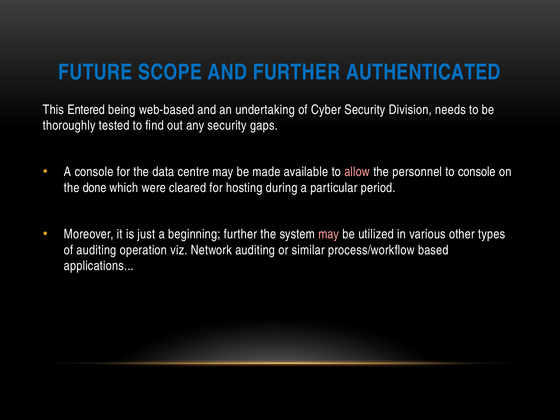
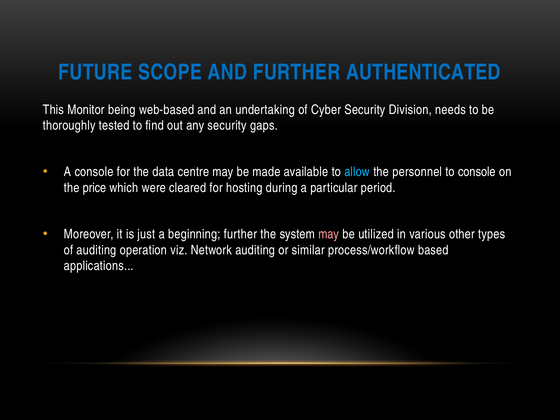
Entered: Entered -> Monitor (86, 110)
allow colour: pink -> light blue (357, 172)
done: done -> price (95, 188)
